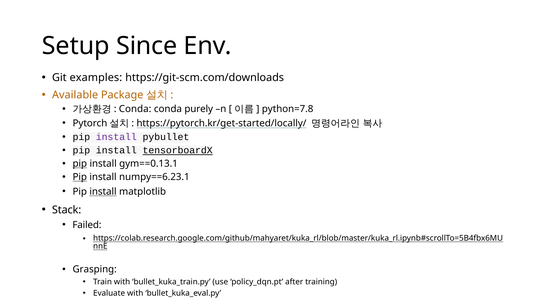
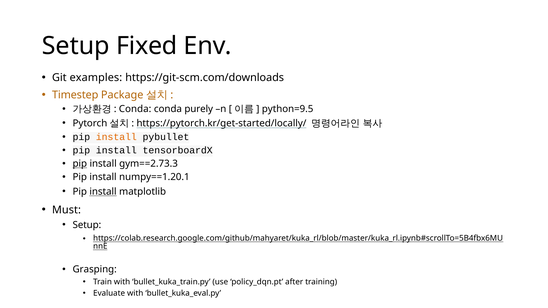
Since: Since -> Fixed (147, 46)
Available: Available -> Timestep (75, 95)
python=7.8: python=7.8 -> python=9.5 (288, 109)
install colour: purple -> orange (116, 137)
tensorboardX underline: present -> none (178, 150)
gym==0.13.1: gym==0.13.1 -> gym==2.73.3 (149, 164)
Pip underline: present -> none (80, 177)
numpy==6.23.1: numpy==6.23.1 -> numpy==1.20.1 (154, 177)
Stack: Stack -> Must (67, 210)
Failed: Failed -> Setup (87, 225)
